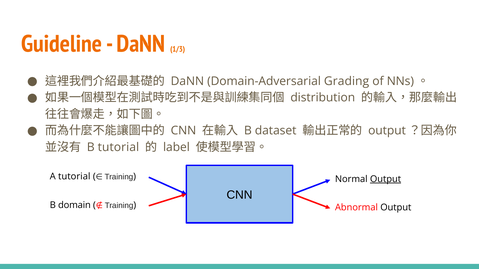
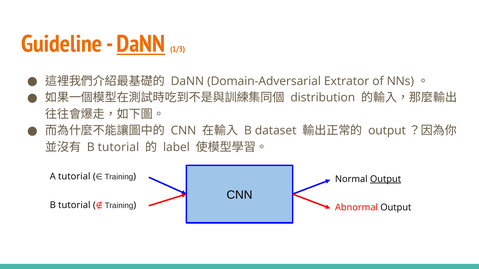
DaNN underline: none -> present (141, 44)
Grading: Grading -> Extrator (347, 81)
domain: domain -> tutorial (74, 205)
